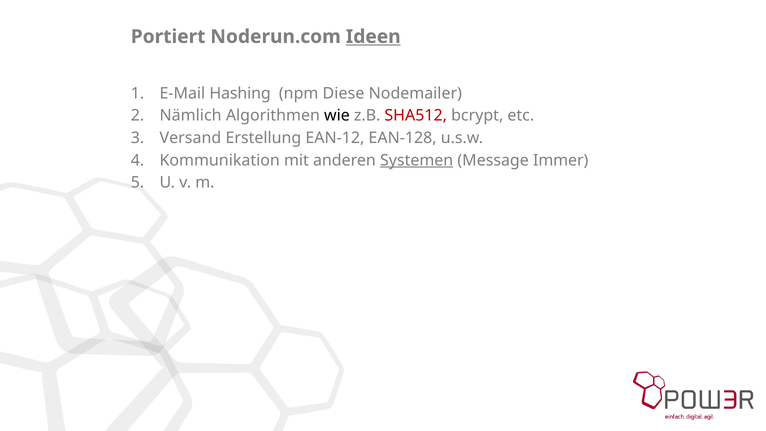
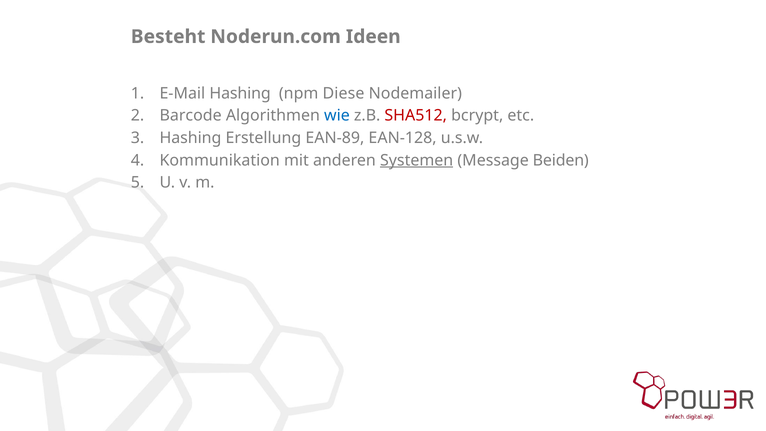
Portiert: Portiert -> Besteht (168, 37)
Ideen underline: present -> none (373, 37)
Nämlich: Nämlich -> Barcode (191, 116)
wie colour: black -> blue (337, 116)
Versand: Versand -> Hashing (190, 138)
EAN-12: EAN-12 -> EAN-89 (335, 138)
Immer: Immer -> Beiden (561, 160)
